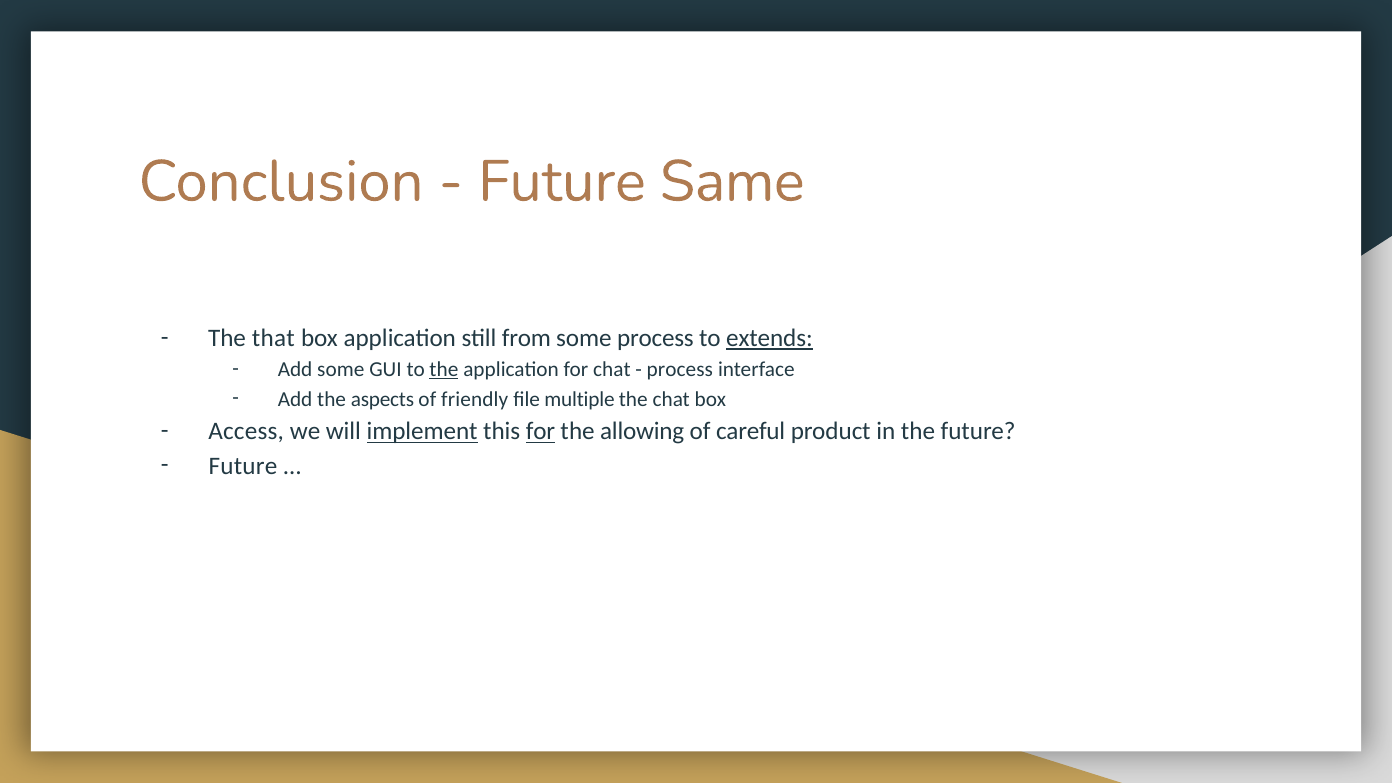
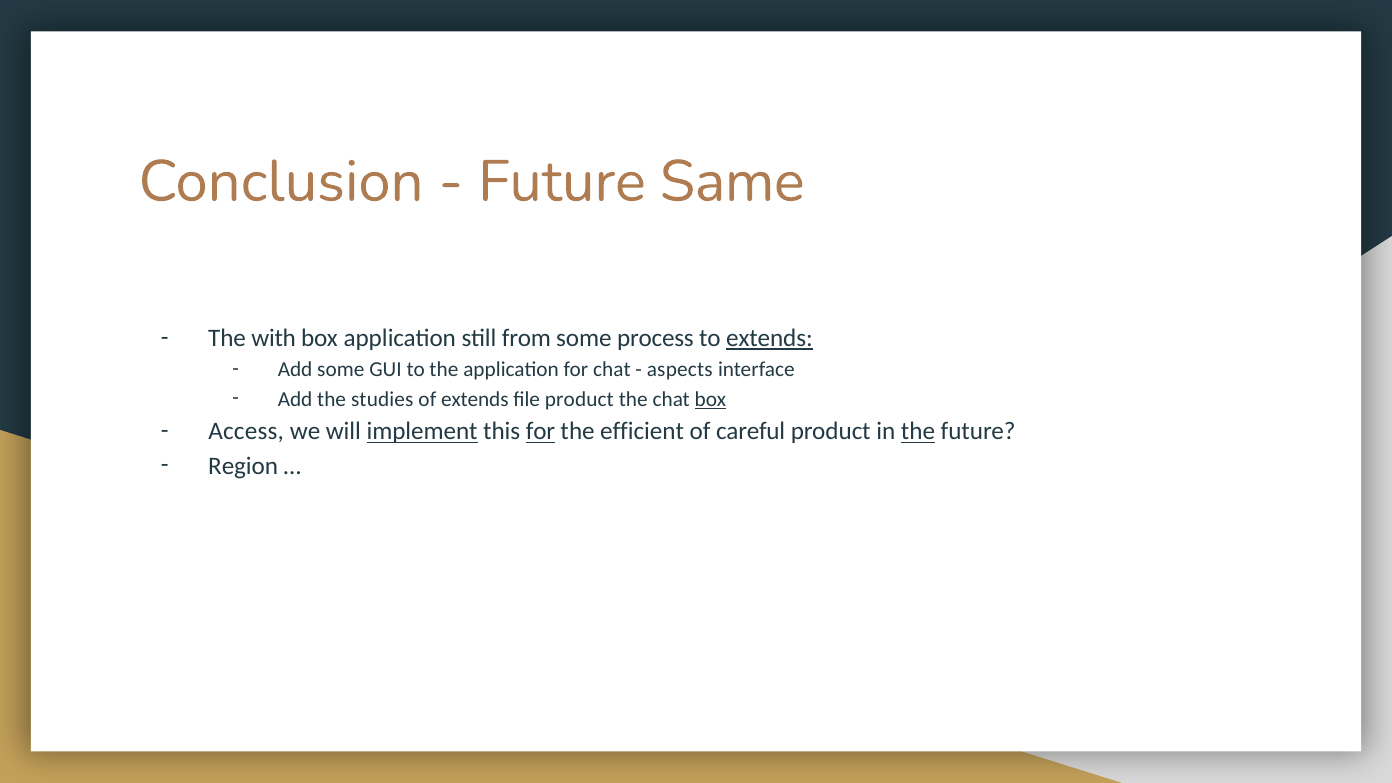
that: that -> with (274, 338)
the underline: present -> none (444, 370)
process: process -> aspects (680, 370)
aspects: aspects -> studies (382, 399)
of friendly: friendly -> extends (475, 399)
file multiple: multiple -> product (579, 399)
box underline: none -> present (710, 399)
allowing: allowing -> efficient (642, 432)
the underline: none -> present (918, 432)
Future: Future -> Region (243, 466)
